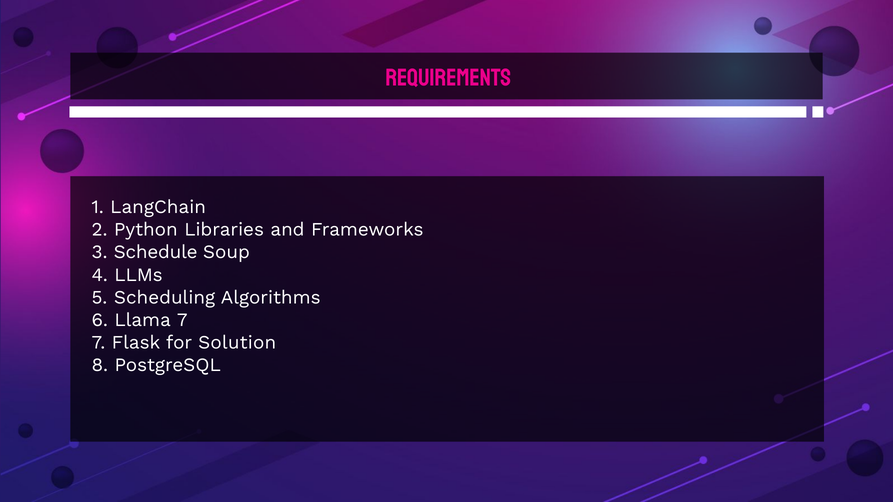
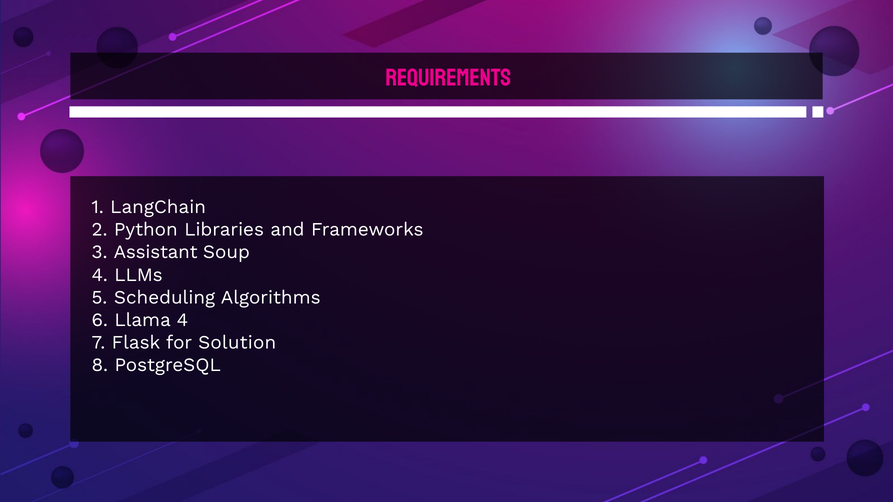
Schedule: Schedule -> Assistant (156, 252)
Llama 7: 7 -> 4 (182, 320)
